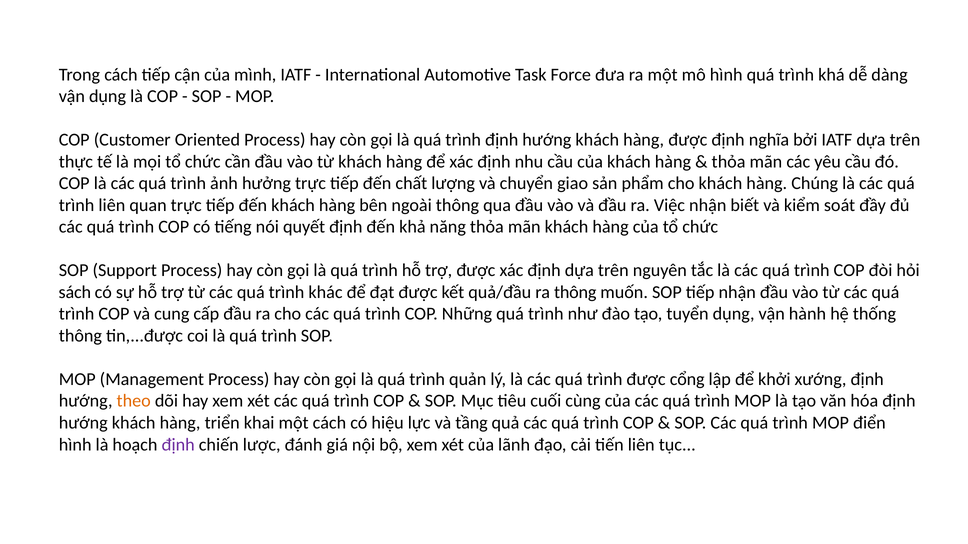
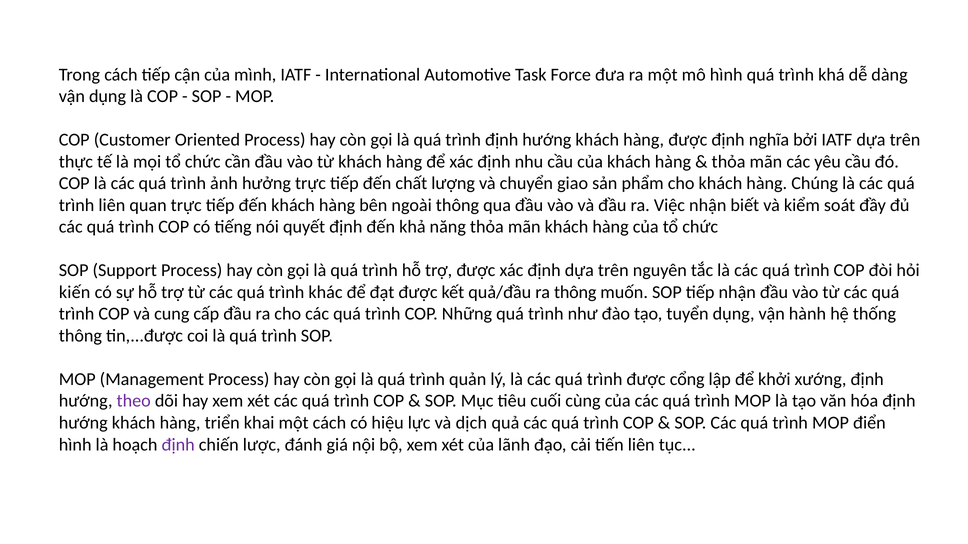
sách: sách -> kiến (75, 292)
theo colour: orange -> purple (134, 401)
tầng: tầng -> dịch (471, 423)
